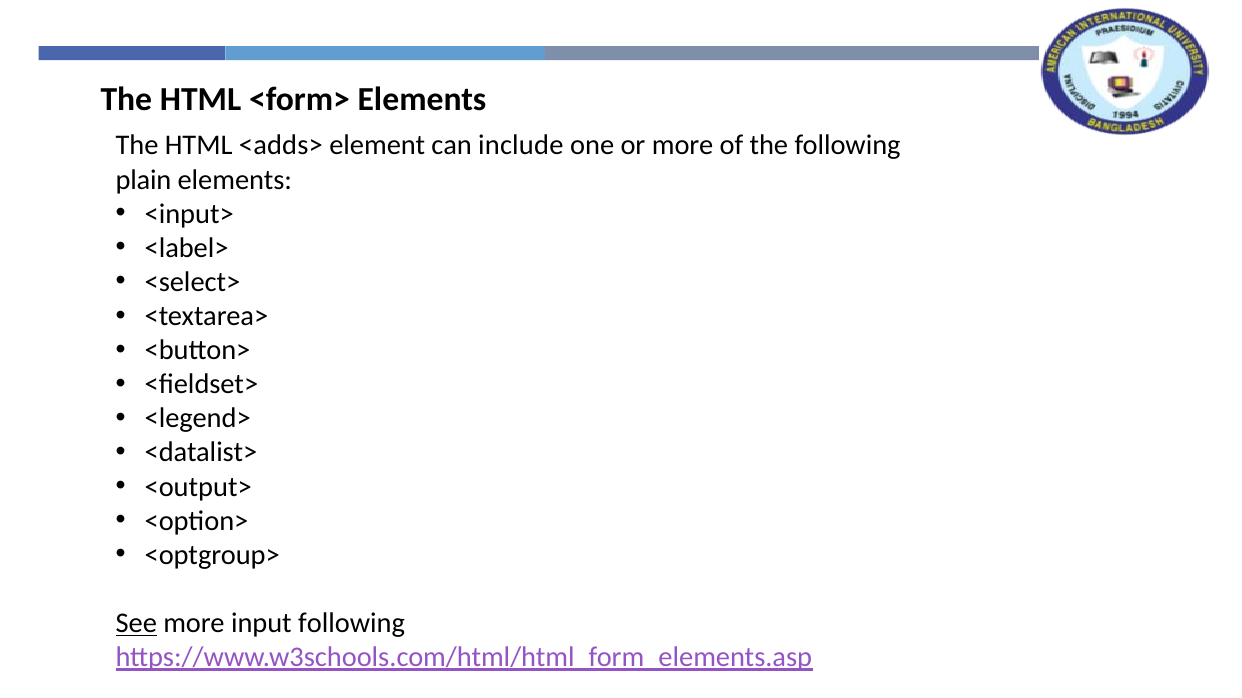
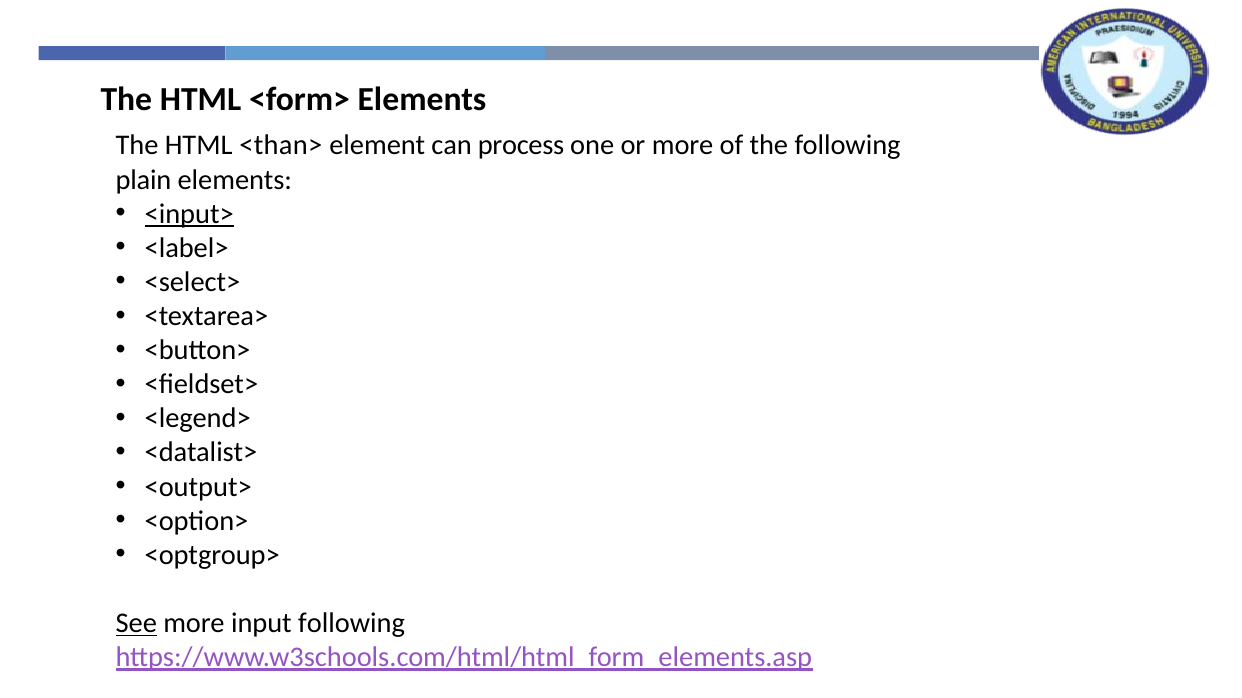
<adds>: <adds> -> <than> (281, 146)
include: include -> process (521, 146)
<input> underline: none -> present (189, 214)
